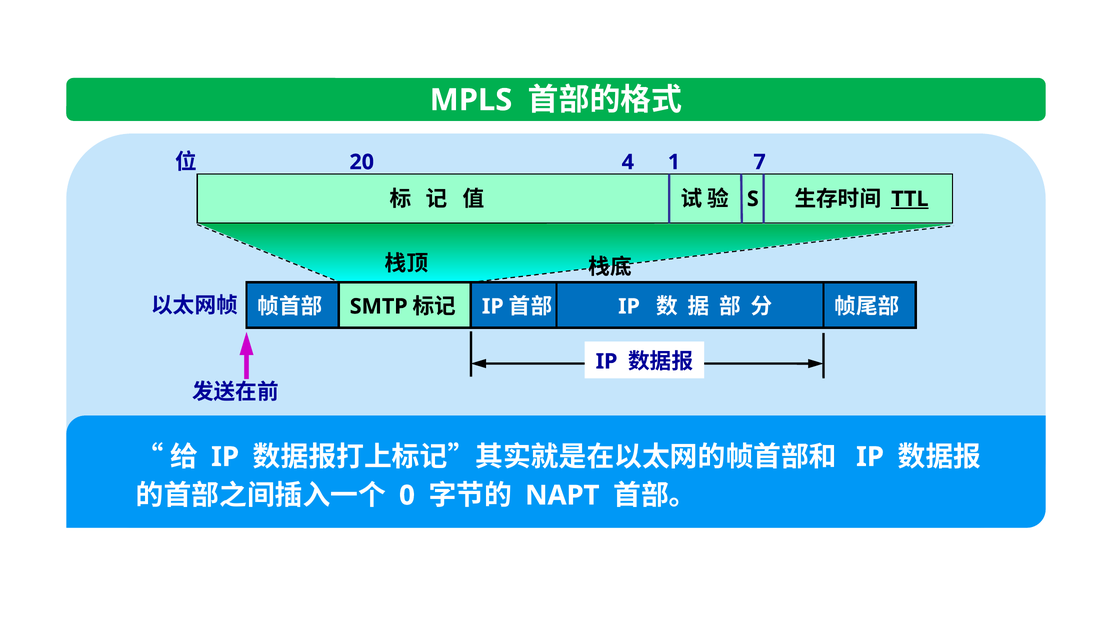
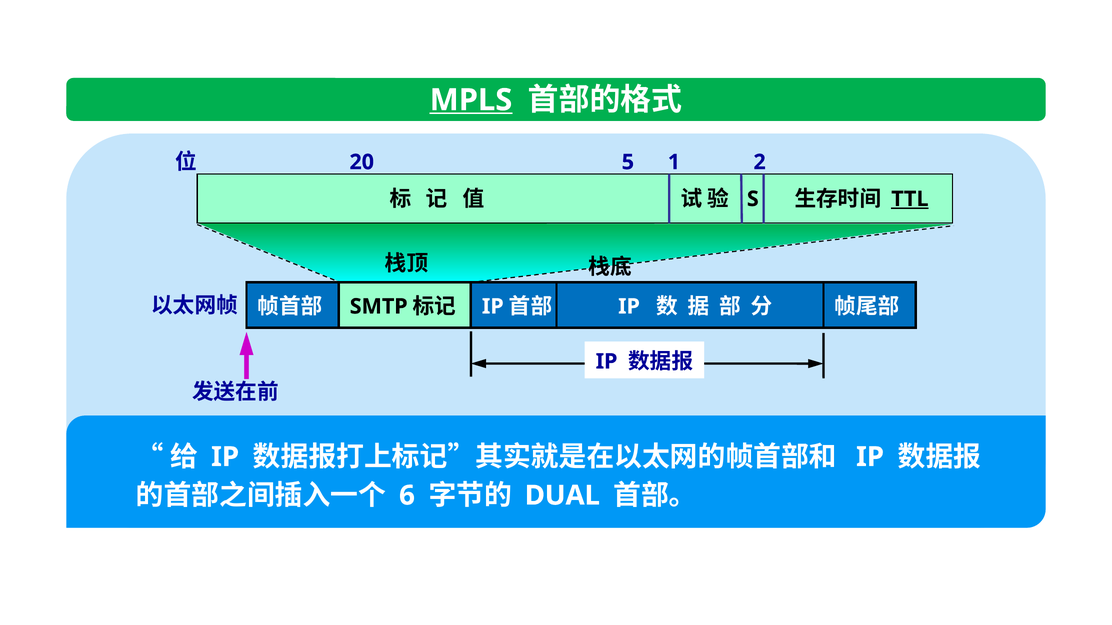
MPLS underline: none -> present (471, 100)
4: 4 -> 5 (628, 162)
7: 7 -> 2 (760, 162)
0: 0 -> 6 (407, 496)
NAPT: NAPT -> DUAL (562, 496)
